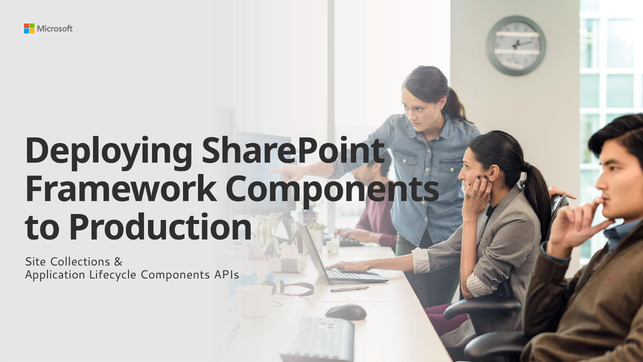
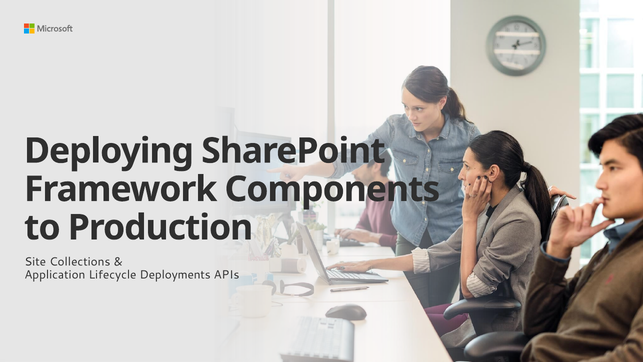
Lifecycle Components: Components -> Deployments (175, 275)
